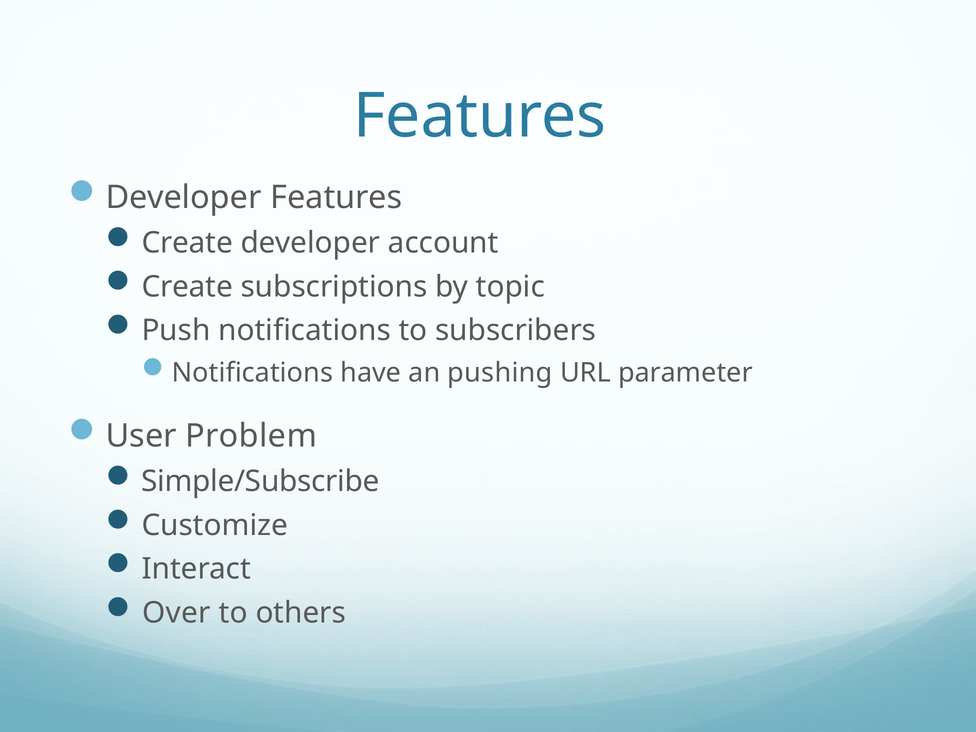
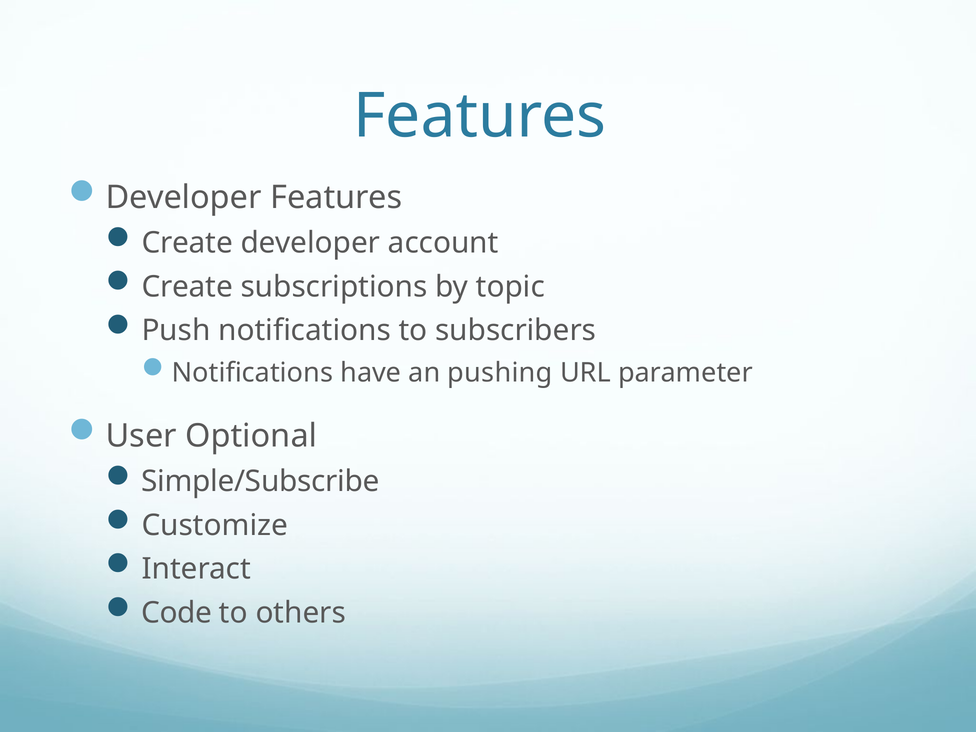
Problem: Problem -> Optional (251, 436)
Over: Over -> Code (177, 613)
